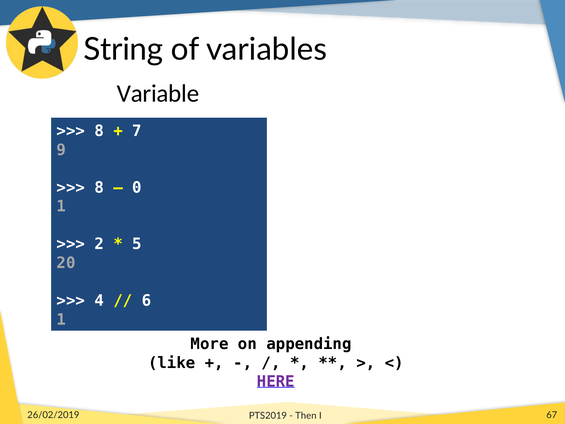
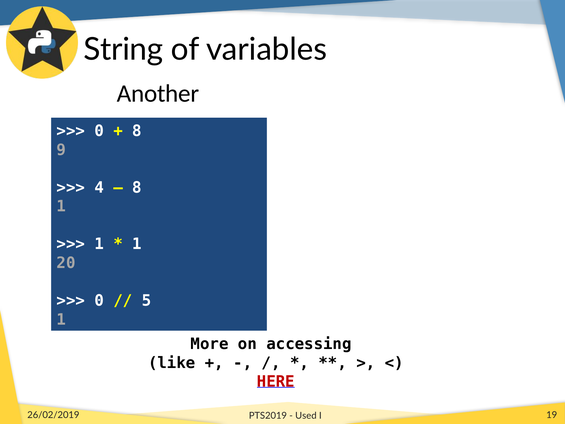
Variable: Variable -> Another (158, 94)
8: 8 -> 0 (99, 131)
7: 7 -> 8 (137, 131)
8: 8 -> 4 (99, 187)
0: 0 -> 8 (137, 187)
2: 2 -> 1 (99, 244)
5: 5 -> 1 (137, 244)
4: 4 -> 0 (99, 300)
6: 6 -> 5 (147, 300)
appending: appending -> accessing (309, 344)
HERE colour: purple -> red (276, 381)
Then: Then -> Used (306, 415)
67: 67 -> 19 (552, 415)
